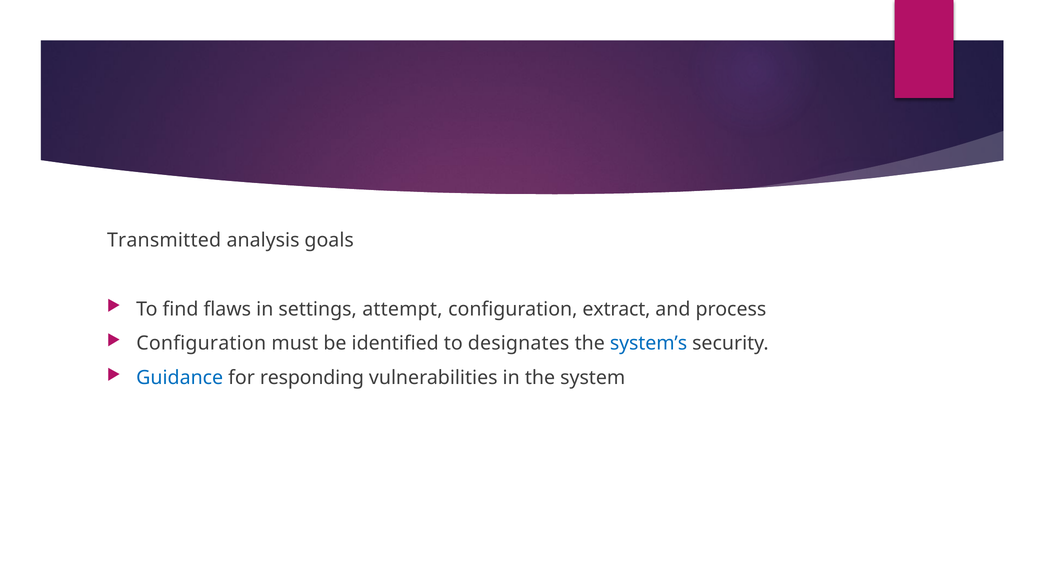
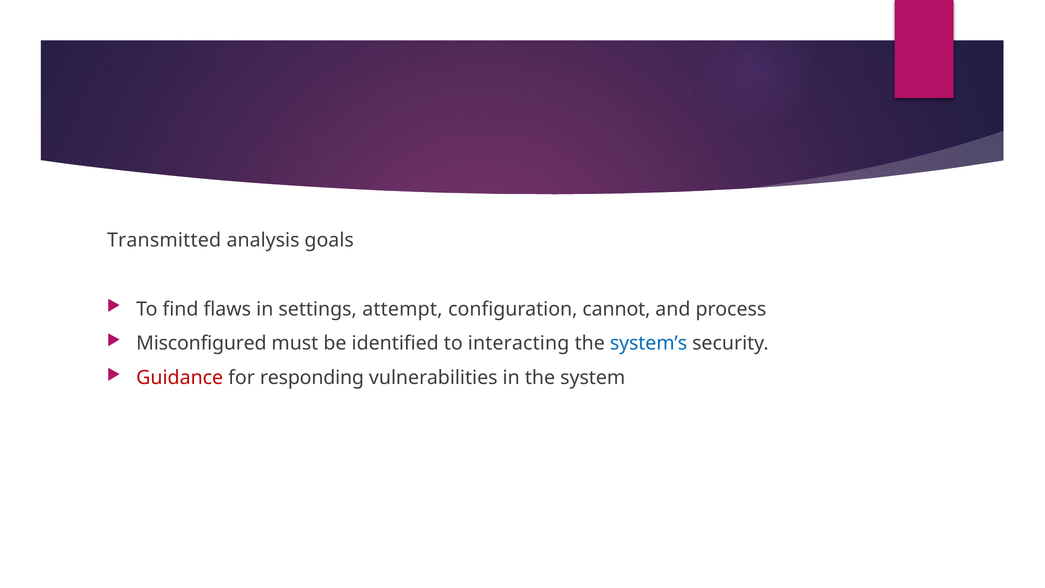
extract: extract -> cannot (616, 309)
Configuration: Configuration -> Misconfigured (201, 343)
designates: designates -> interacting (519, 343)
Guidance colour: blue -> red (180, 378)
